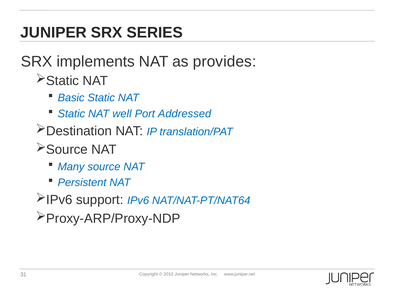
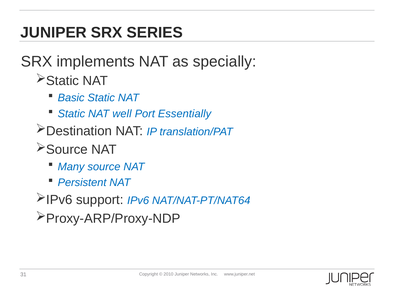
provides: provides -> specially (225, 61)
Addressed: Addressed -> Essentially (185, 113)
